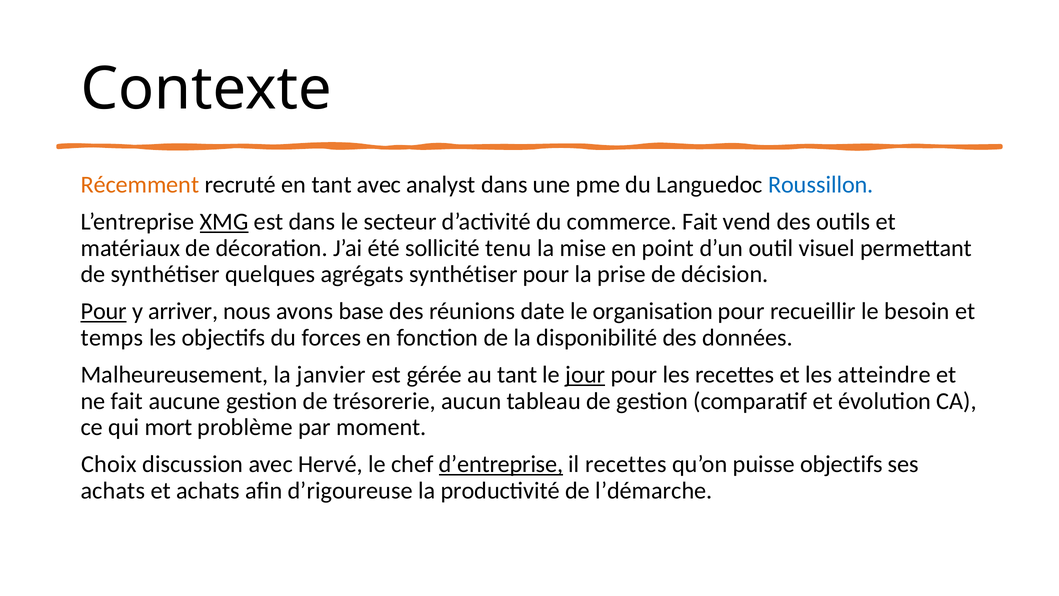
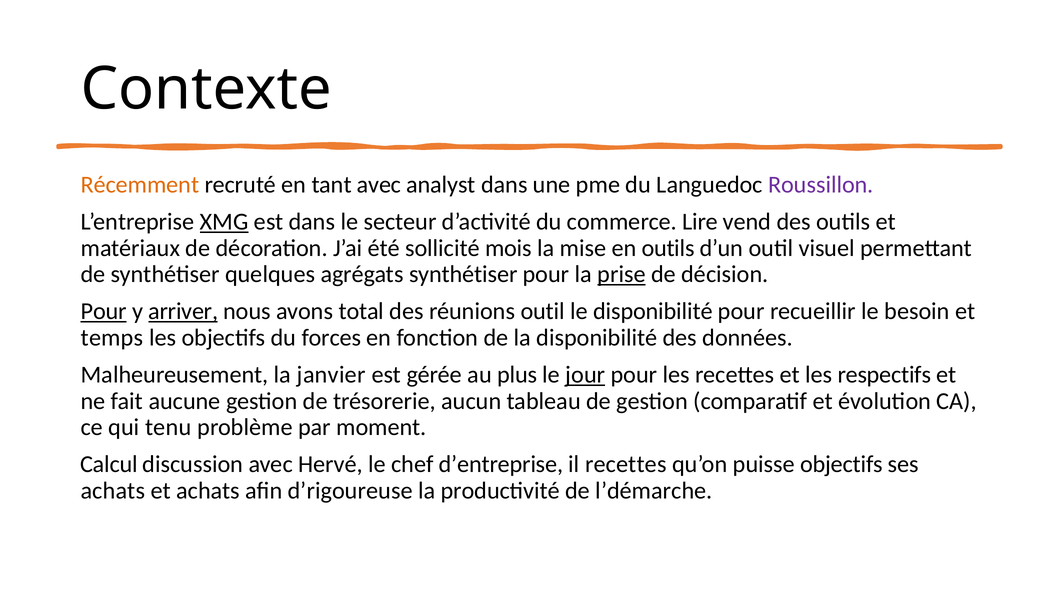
Roussillon colour: blue -> purple (821, 184)
commerce Fait: Fait -> Lire (700, 222)
tenu: tenu -> mois (508, 248)
en point: point -> outils (668, 248)
prise underline: none -> present (622, 274)
arriver underline: none -> present (183, 311)
base: base -> total (361, 311)
réunions date: date -> outil (543, 311)
le organisation: organisation -> disponibilité (653, 311)
au tant: tant -> plus (517, 375)
atteindre: atteindre -> respectifs (884, 375)
mort: mort -> tenu (168, 427)
Choix: Choix -> Calcul (109, 464)
d’entreprise underline: present -> none (501, 464)
